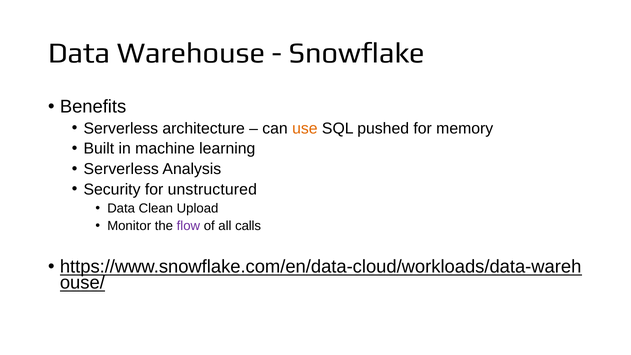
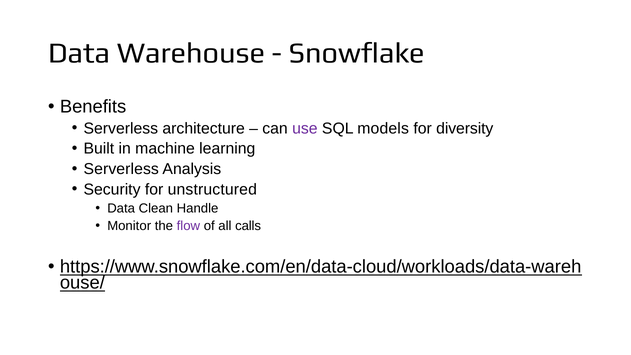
use colour: orange -> purple (305, 128)
pushed: pushed -> models (383, 128)
memory: memory -> diversity (465, 128)
Upload: Upload -> Handle (198, 208)
